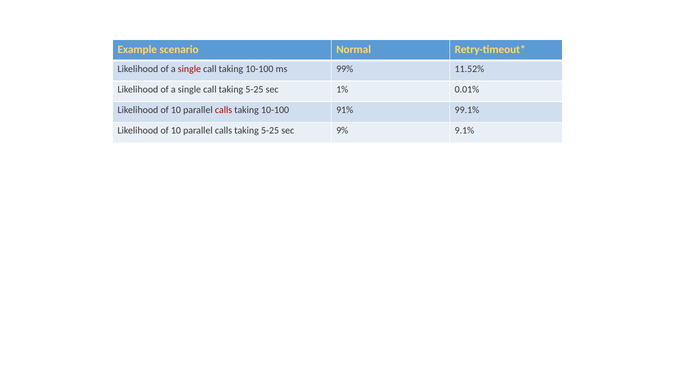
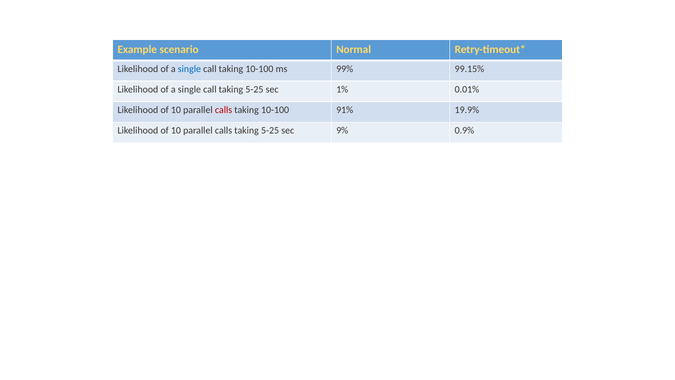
single colour: red -> blue (189, 69)
11.52%: 11.52% -> 99.15% (469, 69)
99.1%: 99.1% -> 19.9% (467, 110)
9.1%: 9.1% -> 0.9% (464, 131)
